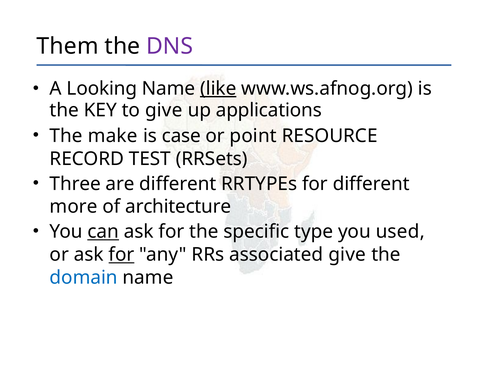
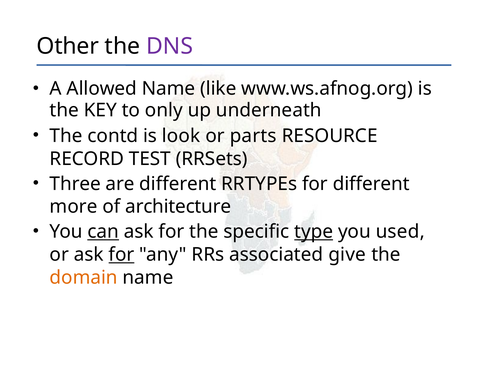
Them: Them -> Other (68, 46)
Looking: Looking -> Allowed (102, 88)
like underline: present -> none (218, 88)
to give: give -> only (164, 110)
applications: applications -> underneath (269, 110)
make: make -> contd (113, 136)
case: case -> look (181, 136)
point: point -> parts (253, 136)
type underline: none -> present (314, 232)
domain colour: blue -> orange (84, 278)
